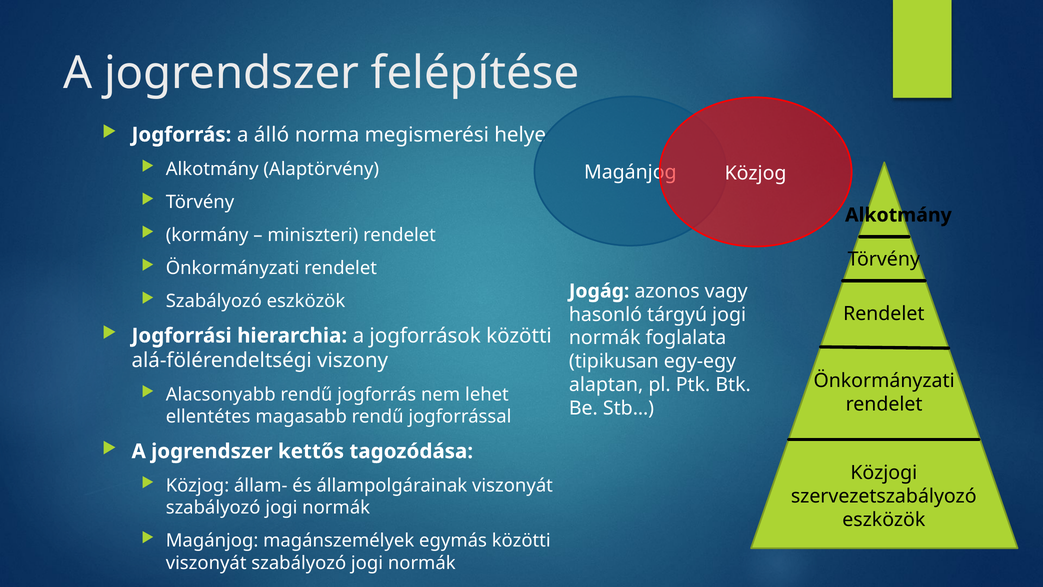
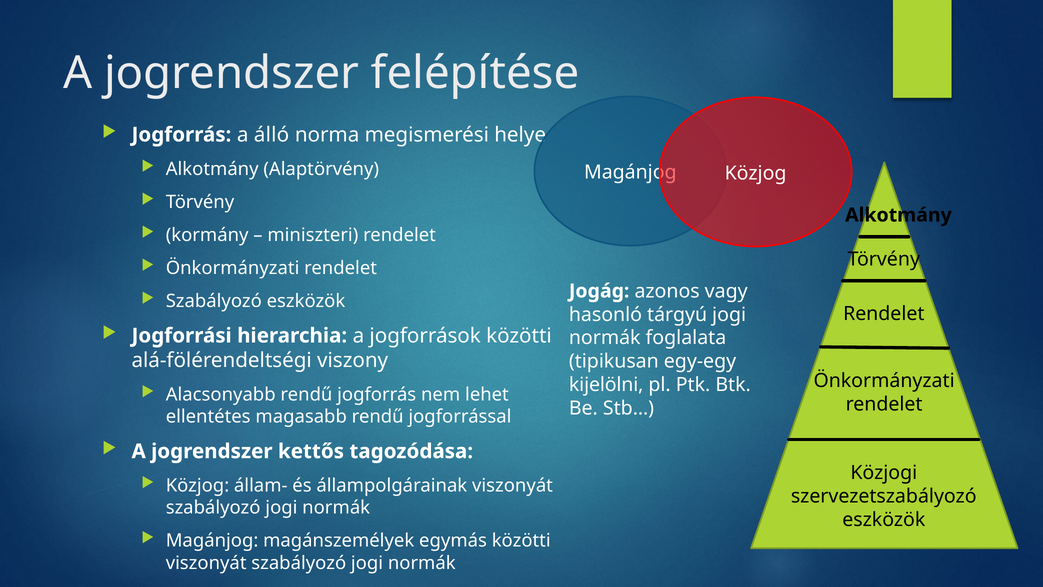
alaptan: alaptan -> kijelölni (606, 385)
